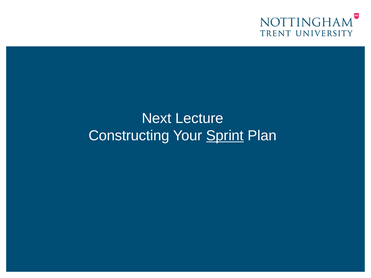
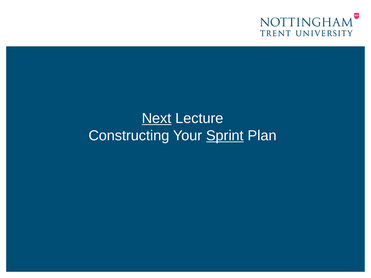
Next underline: none -> present (157, 118)
